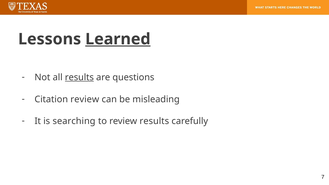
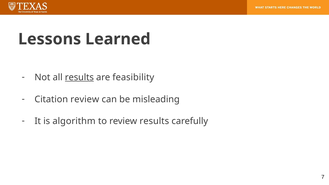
Learned underline: present -> none (118, 39)
questions: questions -> feasibility (133, 77)
searching: searching -> algorithm (74, 121)
